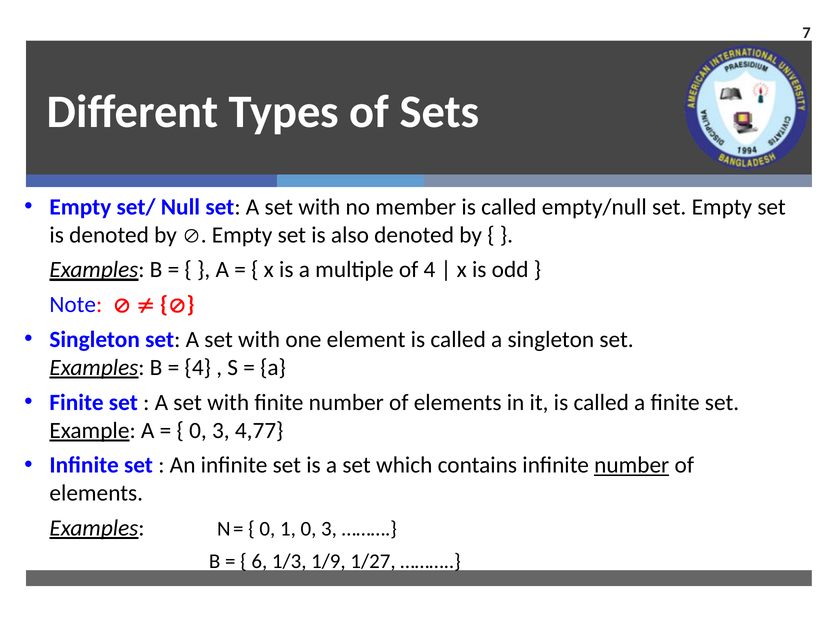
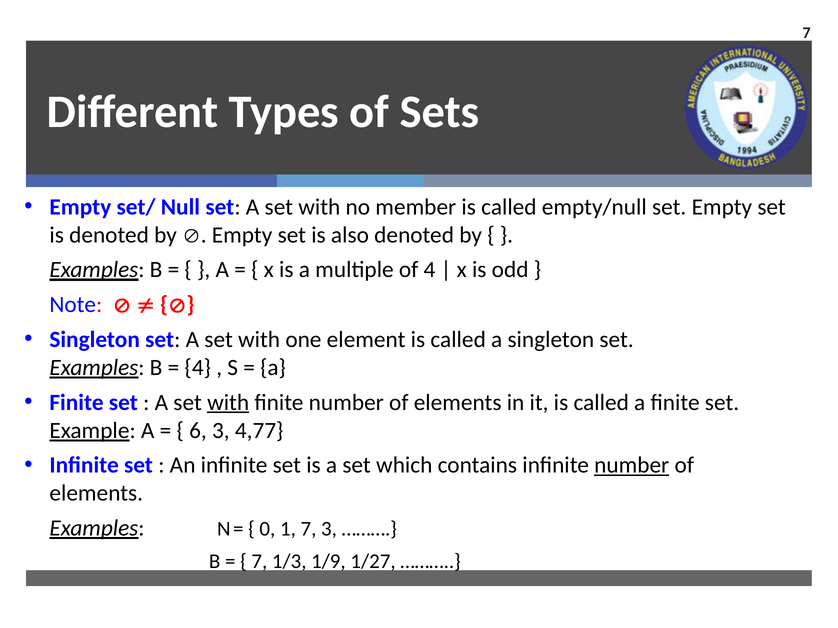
with underline: none -> present (228, 403)
0: 0 -> 6 (198, 431)
1 0: 0 -> 7 (309, 529)
6: 6 -> 7 (259, 562)
